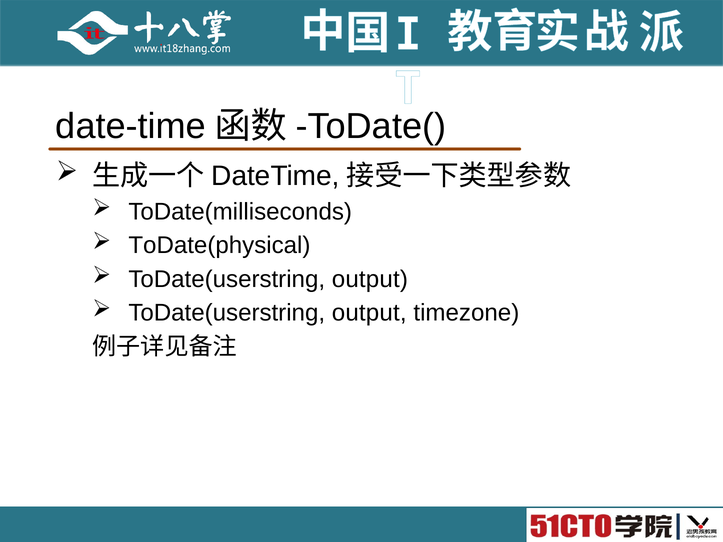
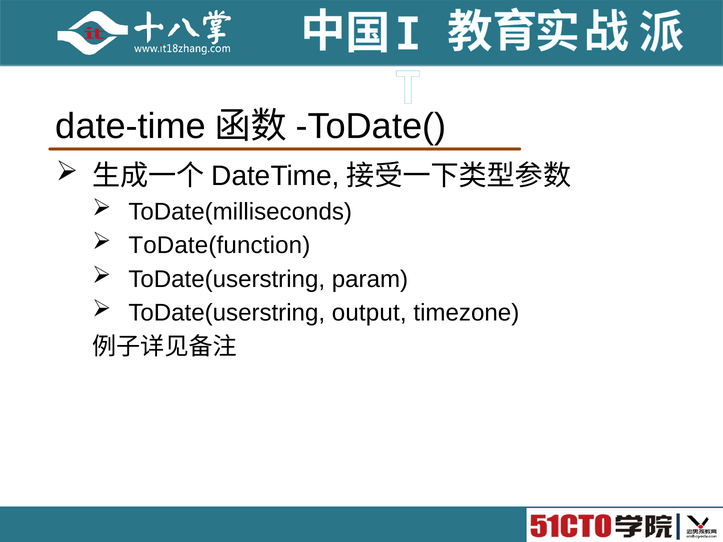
ToDate(physical: ToDate(physical -> ToDate(function (219, 246)
output: output -> param (370, 279)
